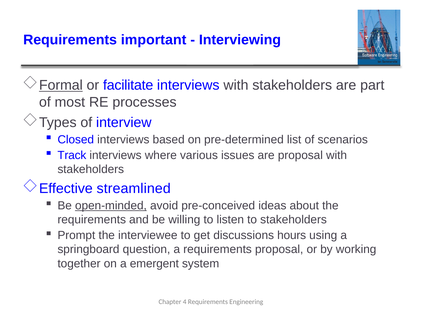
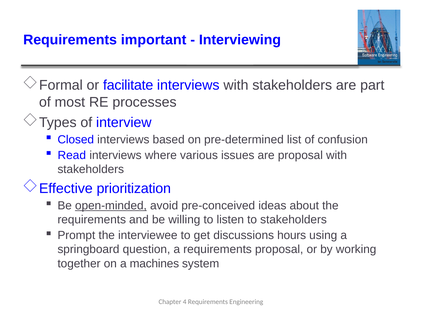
Formal underline: present -> none (61, 85)
scenarios: scenarios -> confusion (343, 140)
Track: Track -> Read (72, 156)
streamlined: streamlined -> prioritization (134, 189)
emergent: emergent -> machines (154, 264)
